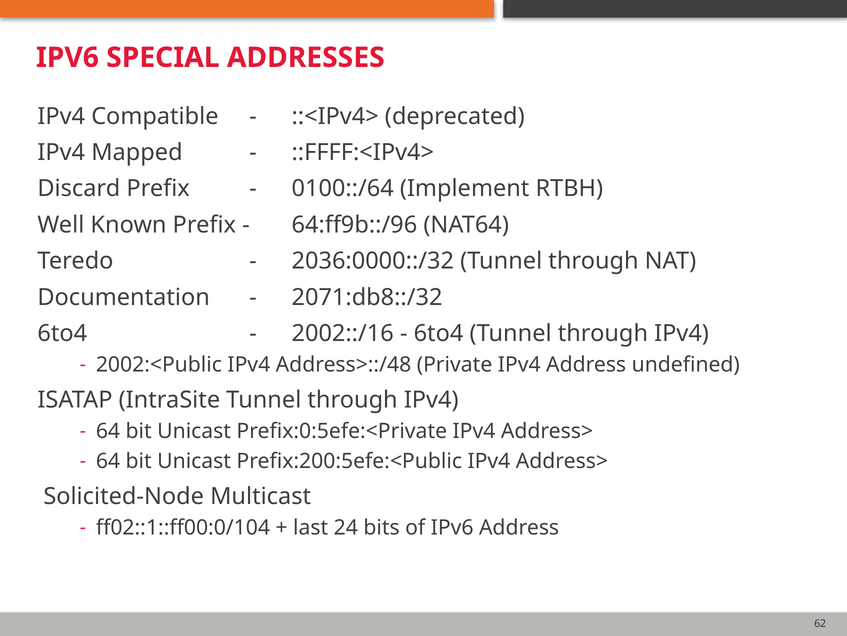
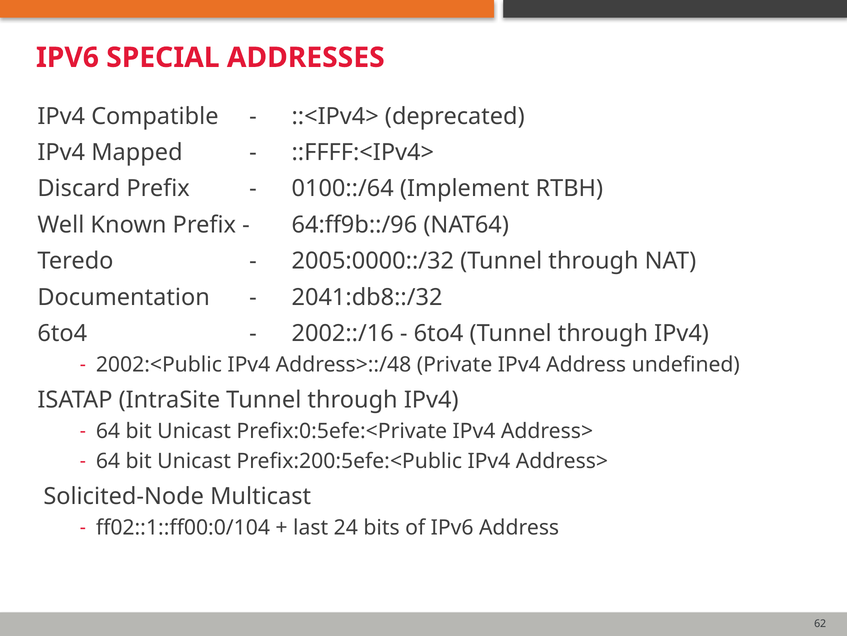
2036:0000::/32: 2036:0000::/32 -> 2005:0000::/32 (373, 261)
2071:db8::/32: 2071:db8::/32 -> 2041:db8::/32 (367, 297)
